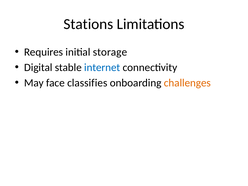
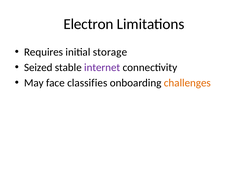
Stations: Stations -> Electron (88, 24)
Digital: Digital -> Seized (38, 67)
internet colour: blue -> purple (102, 67)
